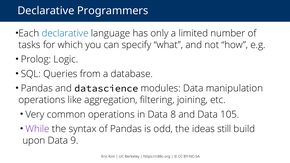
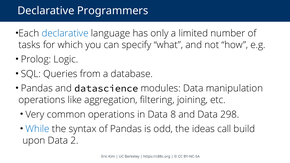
105: 105 -> 298 (230, 115)
While colour: purple -> blue (37, 129)
still: still -> call (224, 129)
9: 9 -> 2 (74, 141)
